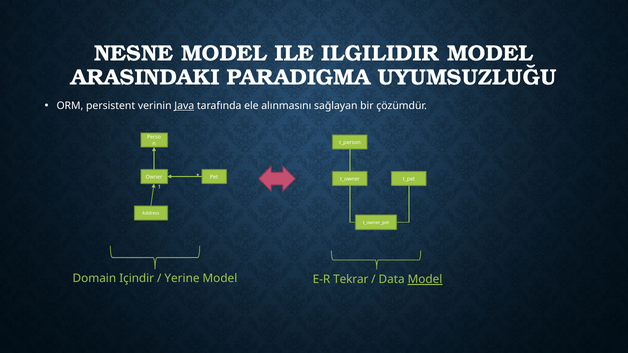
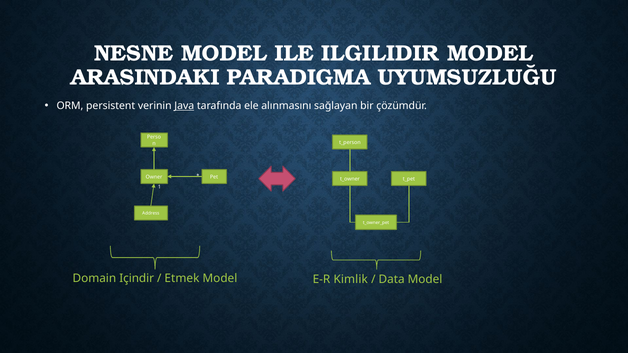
Yerine: Yerine -> Etmek (182, 278)
Tekrar: Tekrar -> Kimlik (351, 280)
Model underline: present -> none (425, 280)
